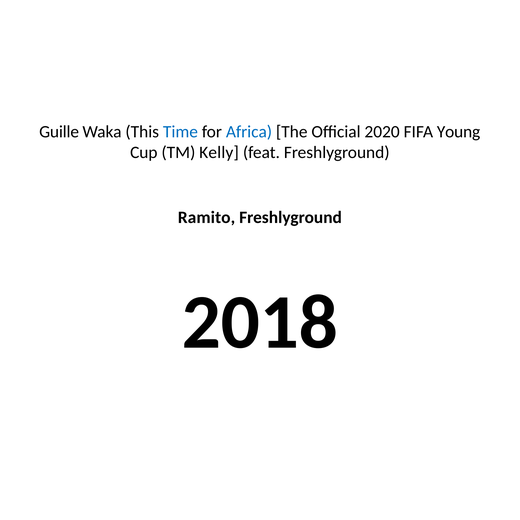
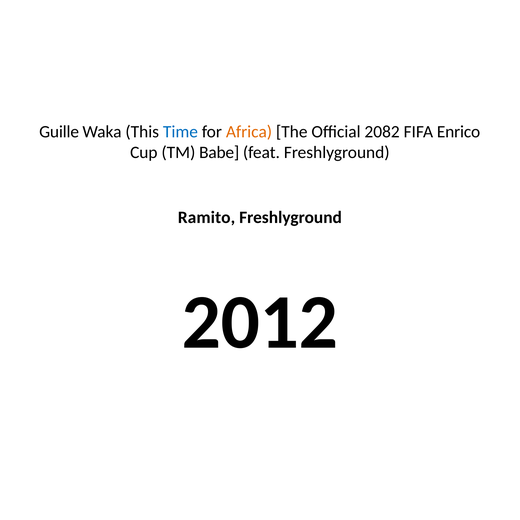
Africa colour: blue -> orange (249, 132)
2020: 2020 -> 2082 (382, 132)
Young: Young -> Enrico (459, 132)
Kelly: Kelly -> Babe (219, 153)
2018: 2018 -> 2012 (260, 322)
